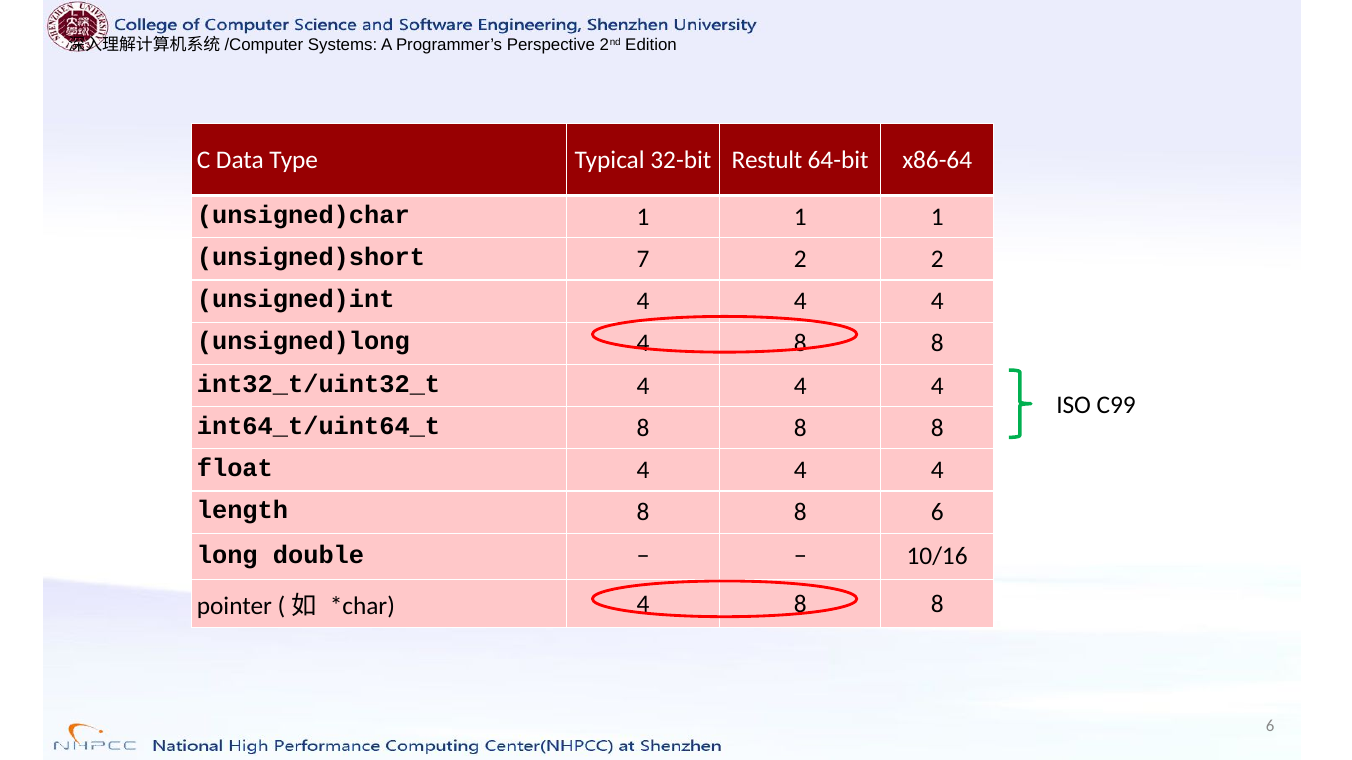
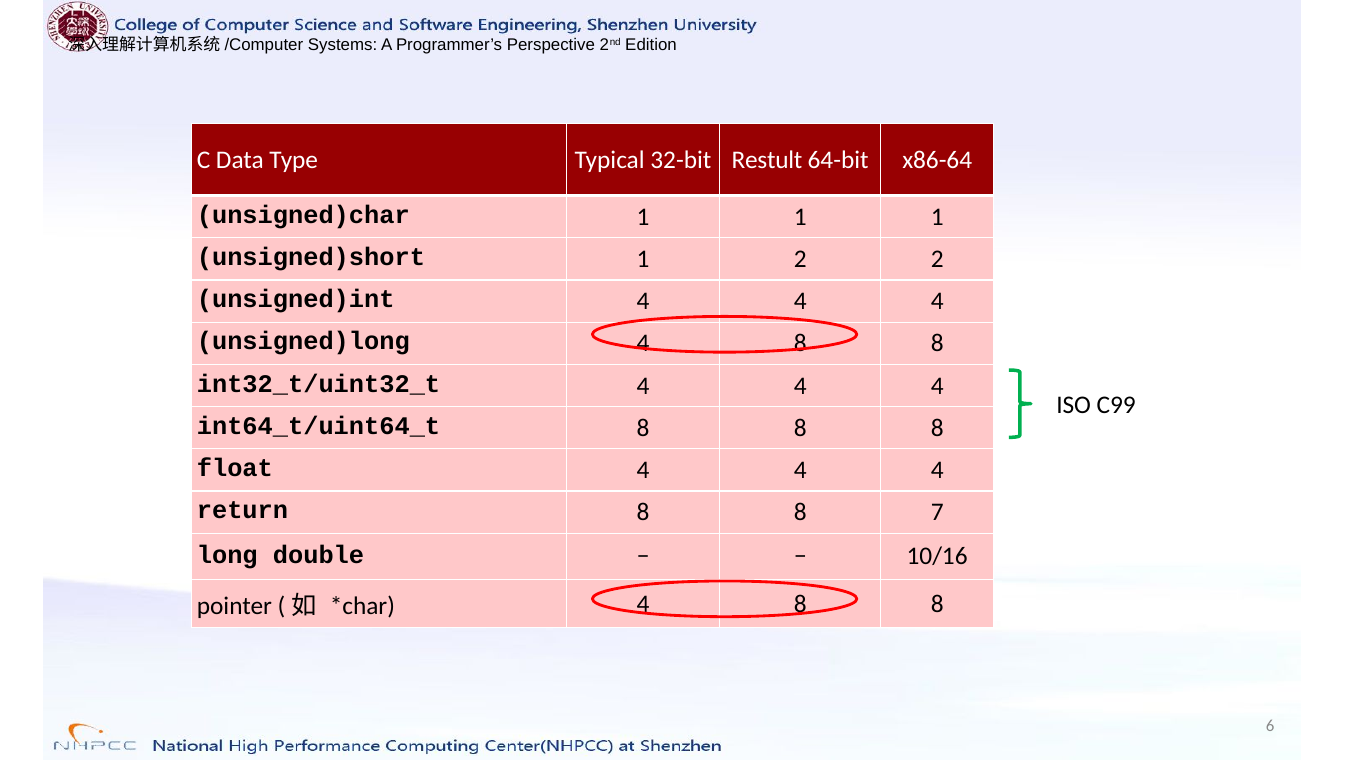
unsigned)short 7: 7 -> 1 (643, 259)
length: length -> return (242, 511)
8 6: 6 -> 7 (937, 513)
